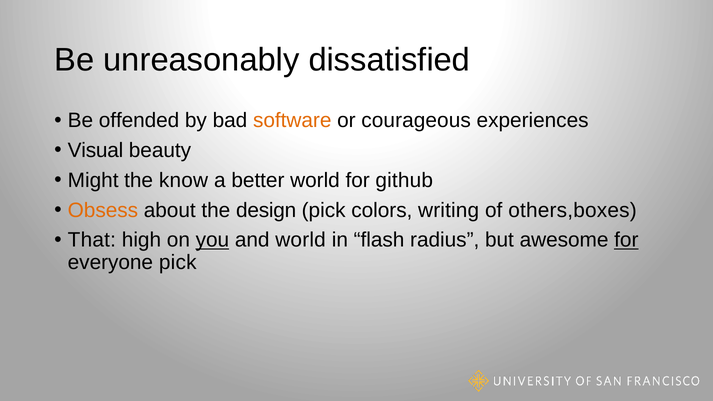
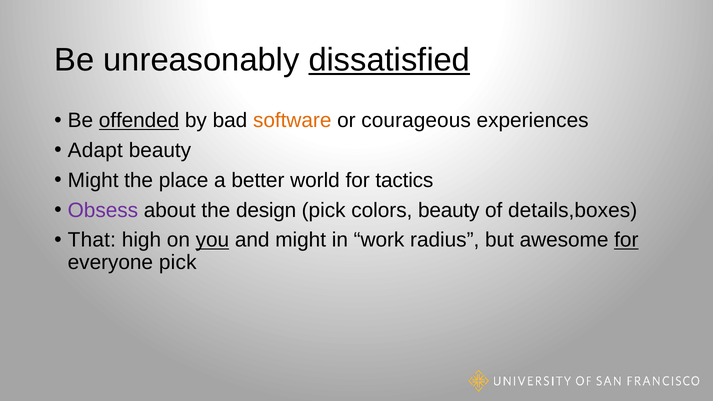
dissatisfied underline: none -> present (389, 60)
offended underline: none -> present (139, 121)
Visual: Visual -> Adapt (95, 150)
know: know -> place (184, 180)
github: github -> tactics (404, 180)
Obsess colour: orange -> purple (103, 210)
colors writing: writing -> beauty (449, 210)
others,boxes: others,boxes -> details,boxes (573, 210)
and world: world -> might (301, 240)
flash: flash -> work (379, 240)
